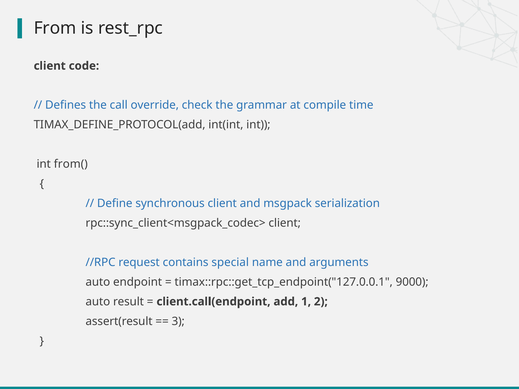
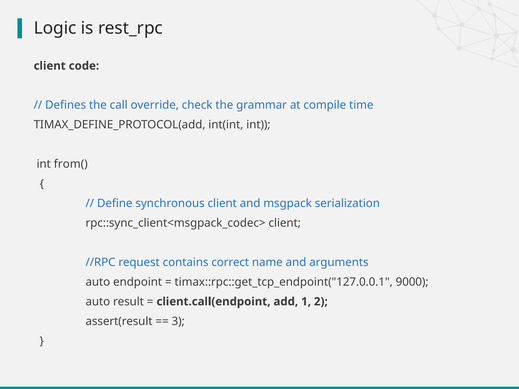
From: From -> Logic (55, 28)
special: special -> correct (230, 262)
